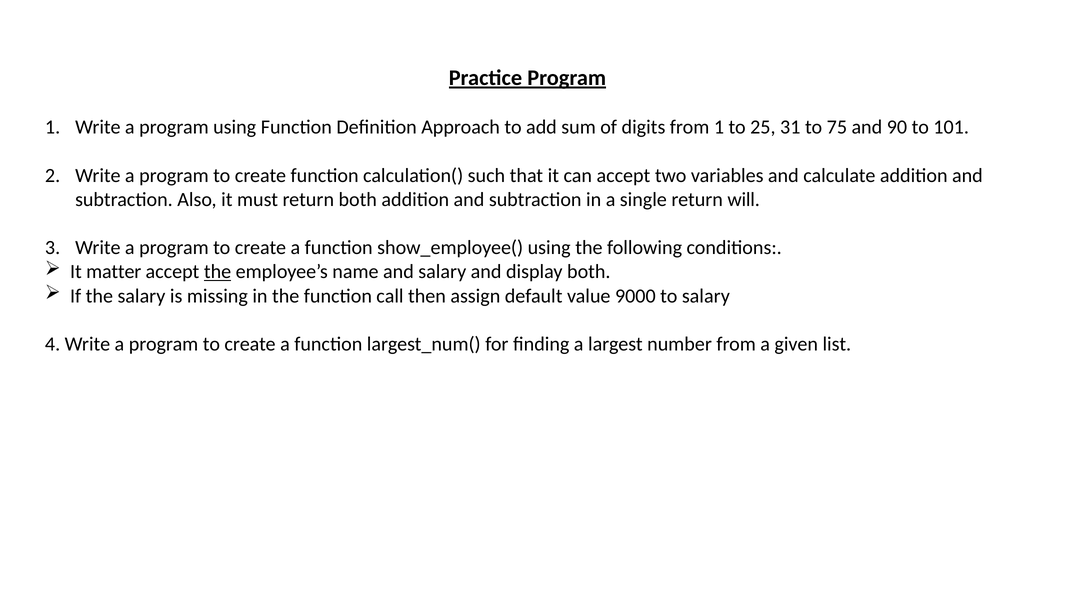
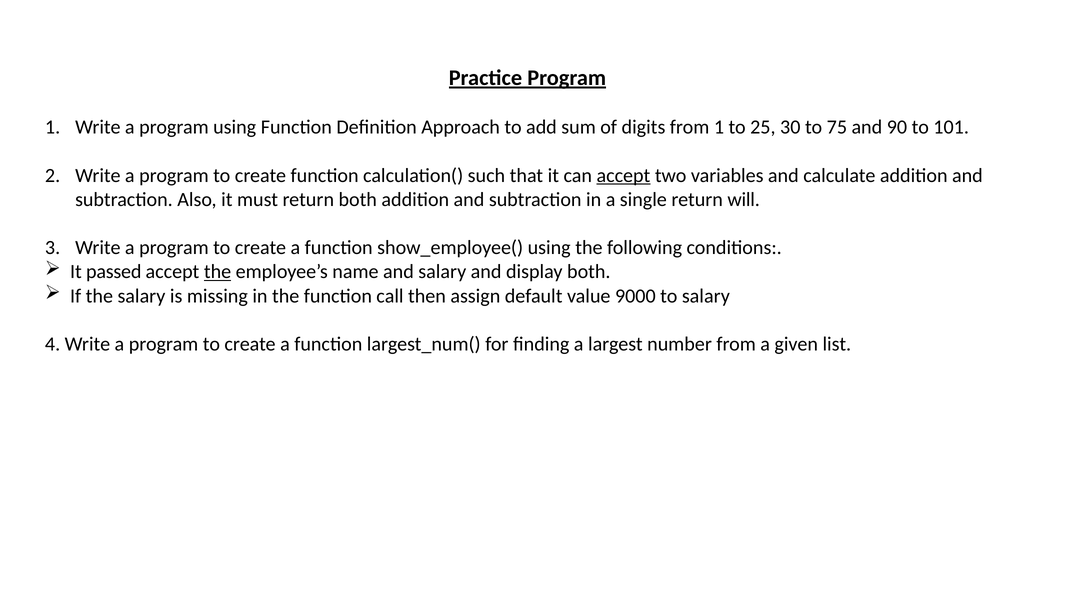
31: 31 -> 30 (790, 127)
accept underline: none -> present (623, 175)
matter: matter -> passed (114, 272)
